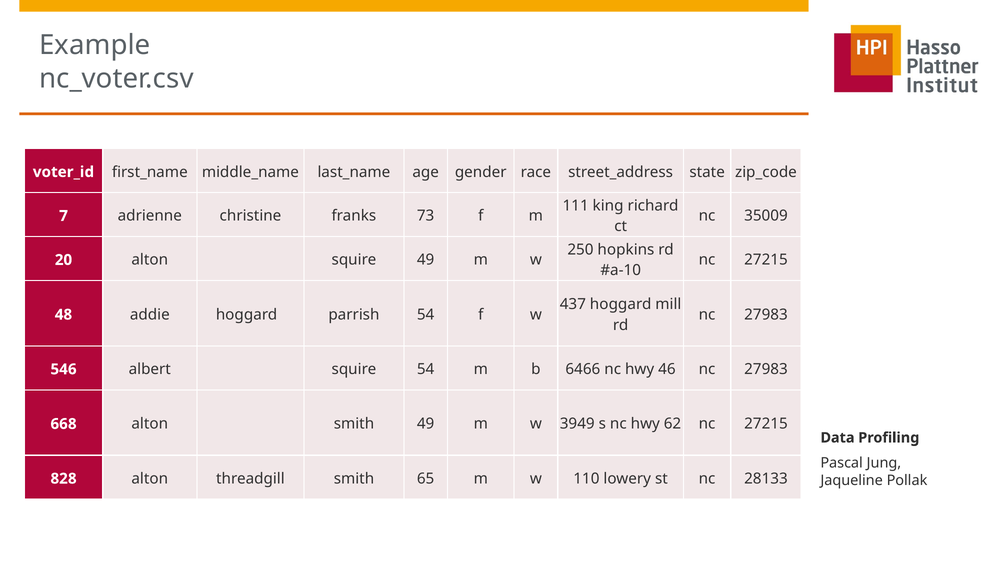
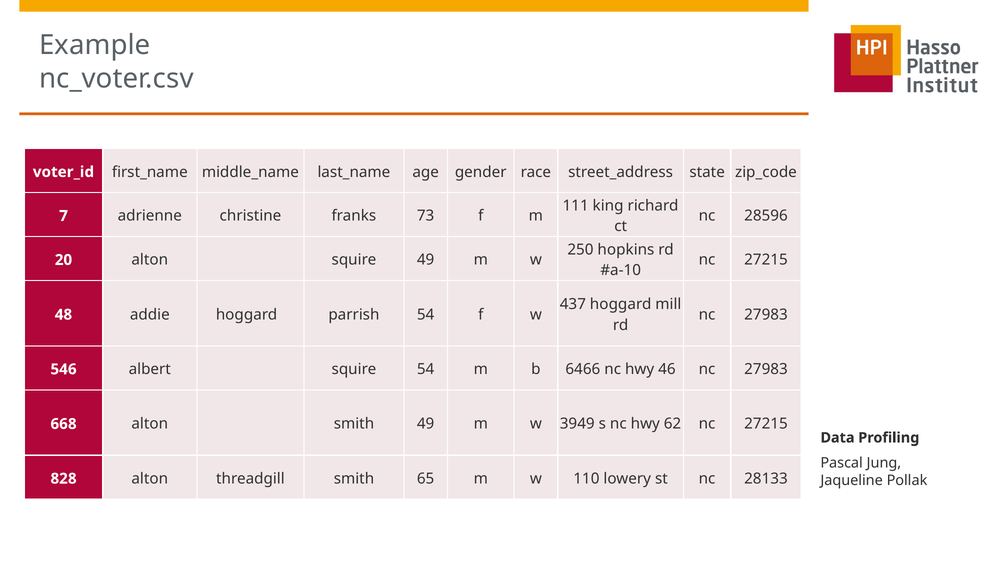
35009: 35009 -> 28596 (766, 216)
